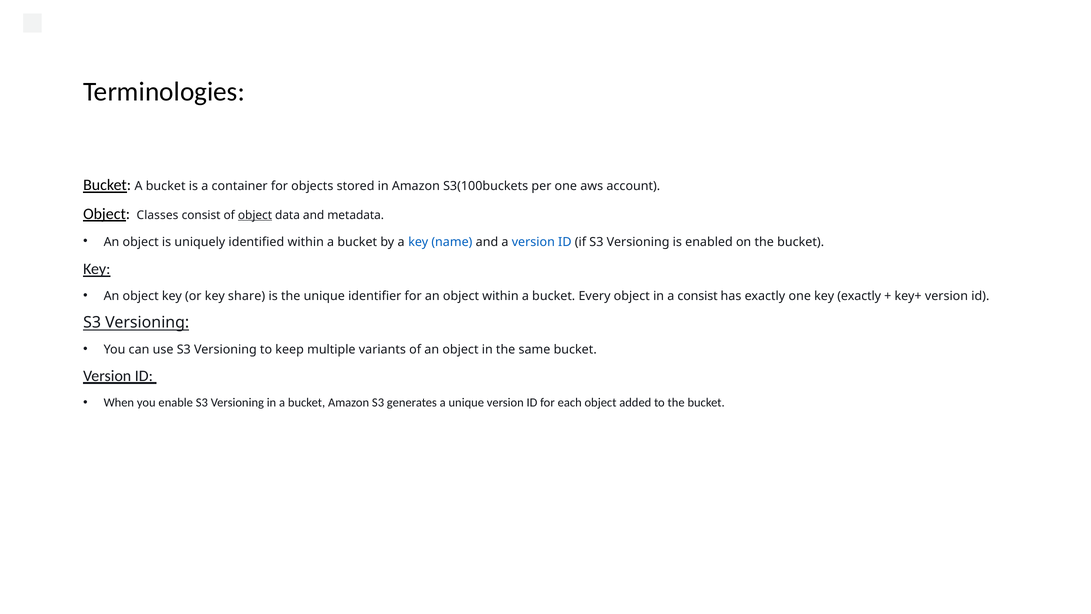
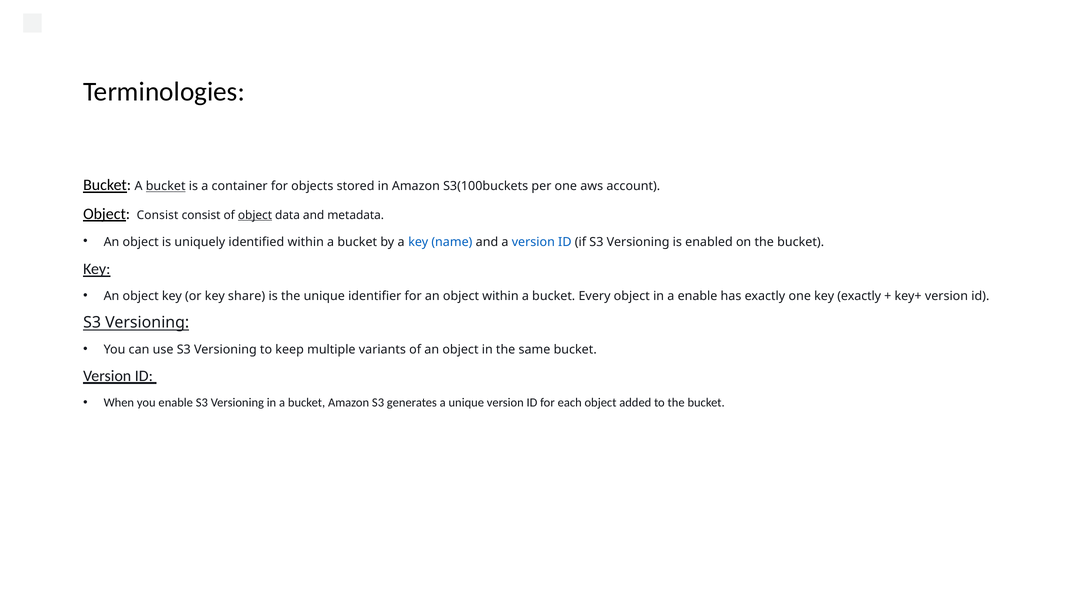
bucket underline: none -> present (166, 186)
Object Classes: Classes -> Consist (158, 215)
a consist: consist -> enable (697, 296)
